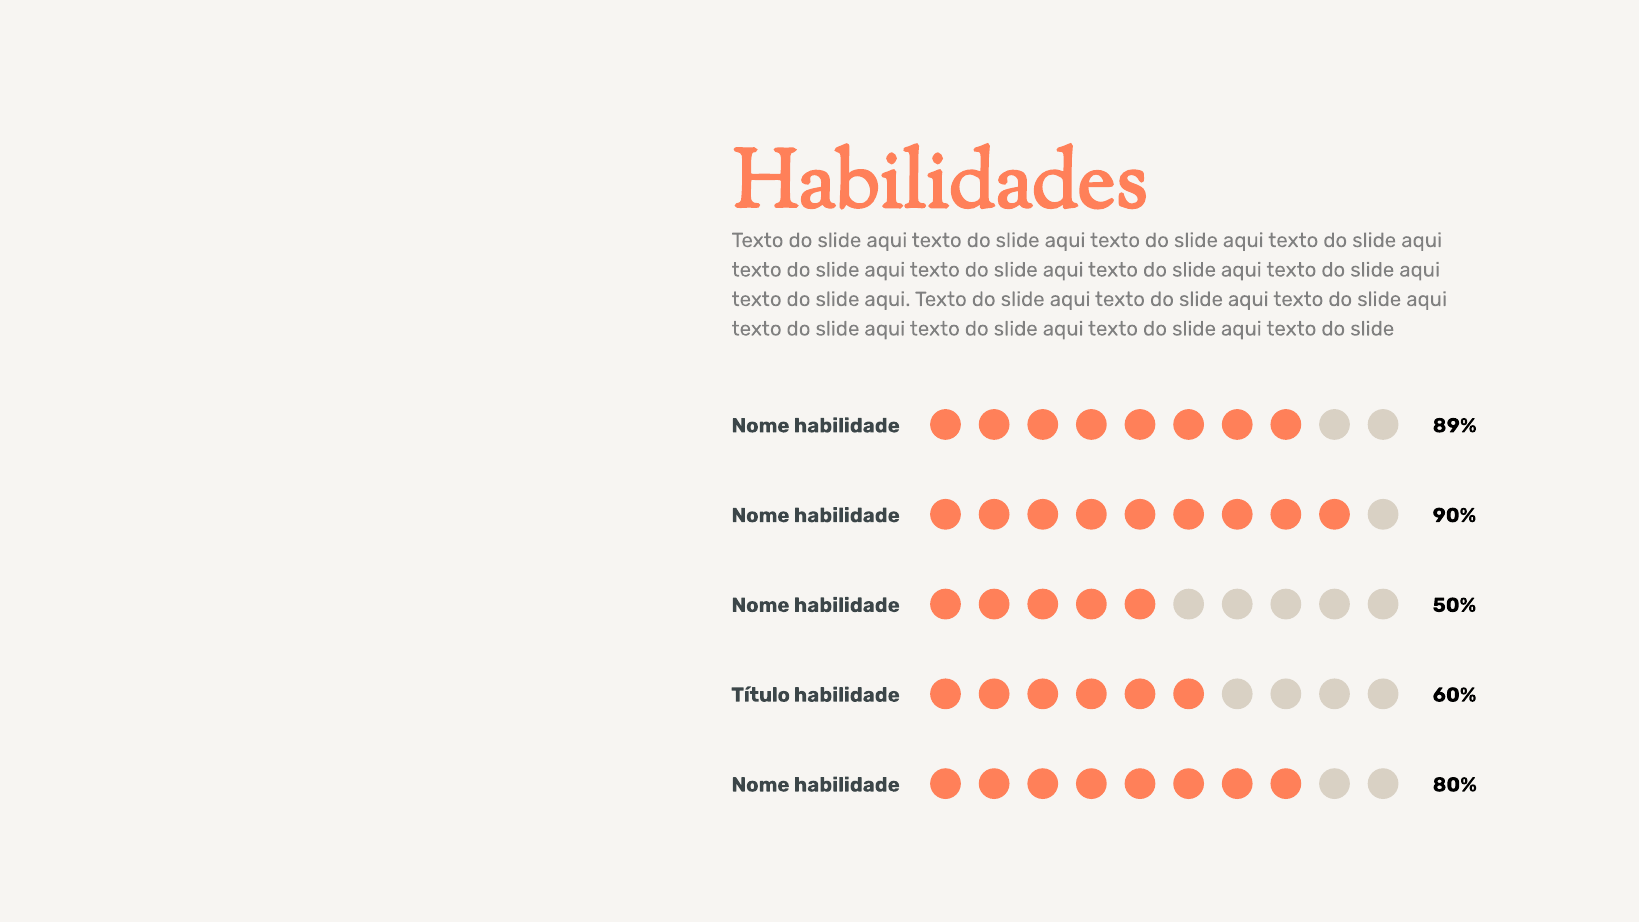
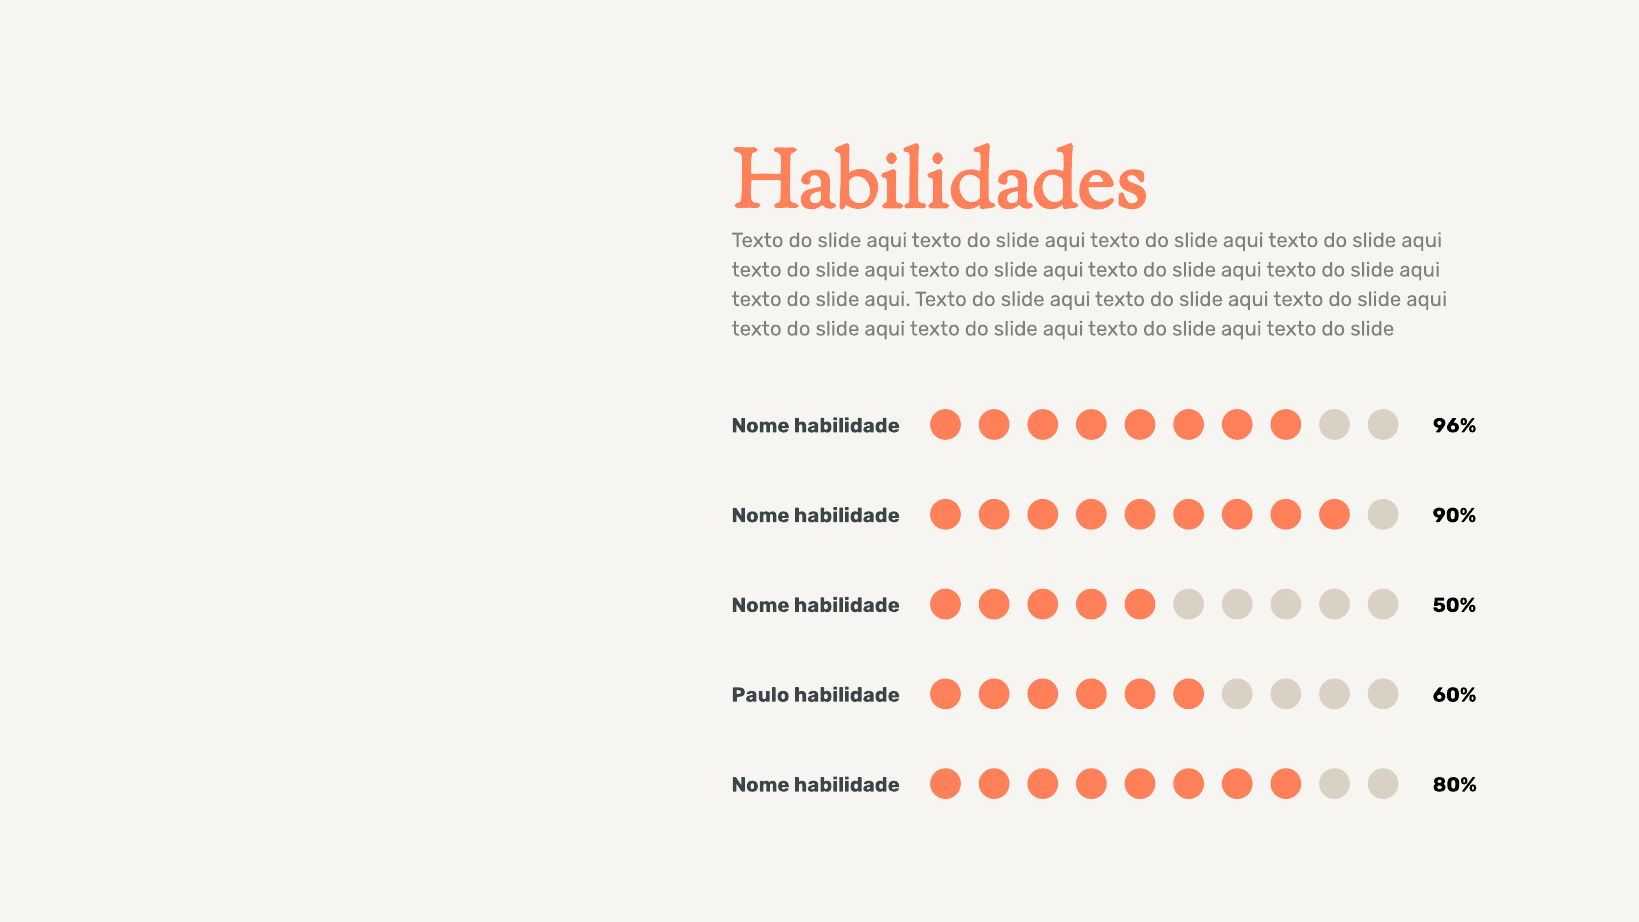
89%: 89% -> 96% (1455, 426)
Título: Título -> Paulo (760, 695)
